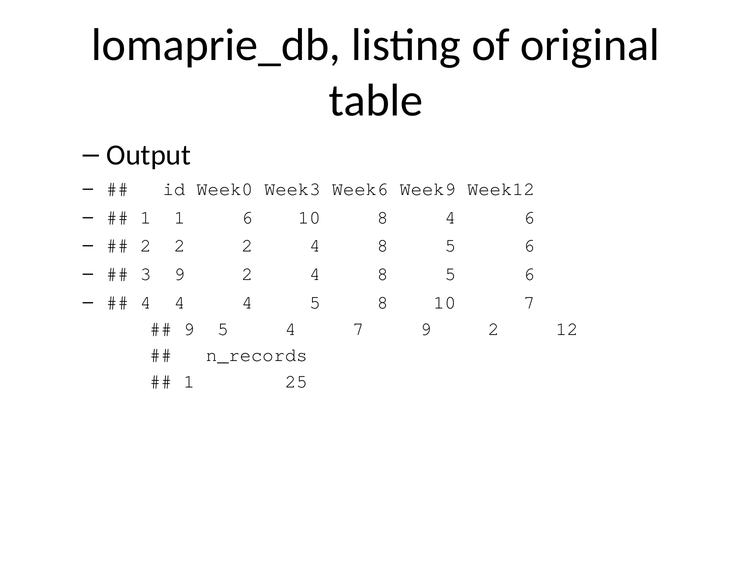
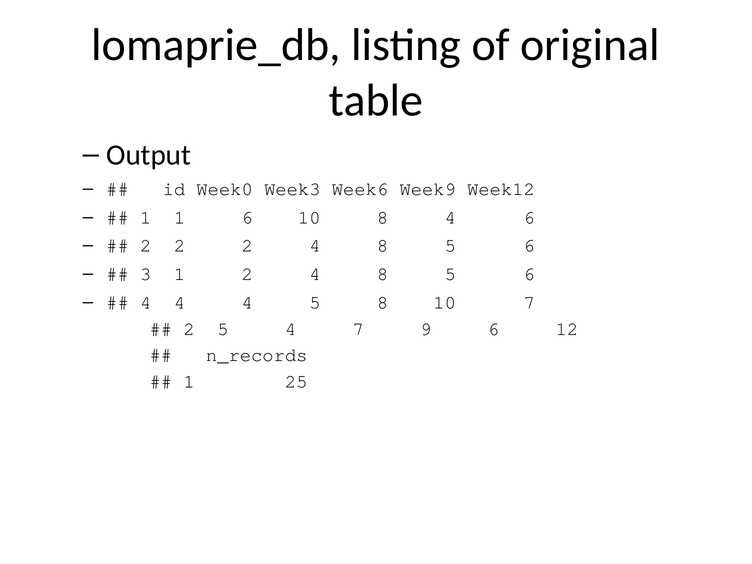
3 9: 9 -> 1 (180, 274)
9: 9 -> 2 (189, 329)
7 9 2: 2 -> 6 (494, 329)
